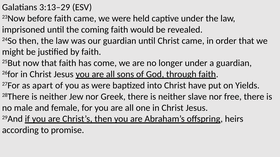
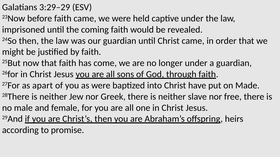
3:13–29: 3:13–29 -> 3:29–29 (55, 7)
Yields: Yields -> Made (247, 86)
